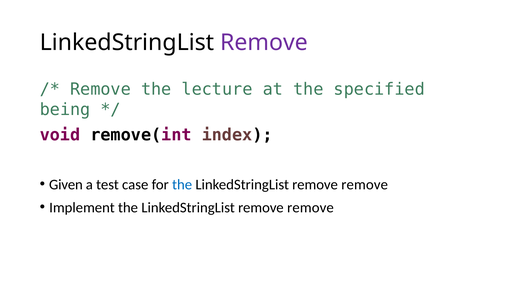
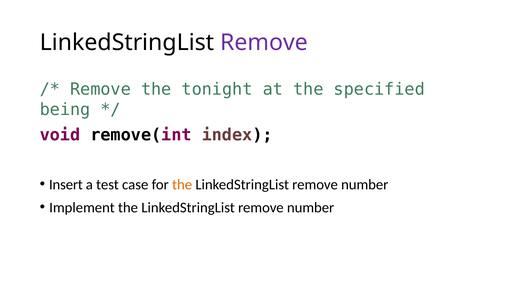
lecture: lecture -> tonight (217, 89)
Given: Given -> Insert (66, 185)
the colour: blue -> orange (182, 185)
remove: remove -> number (365, 185)
remove: remove -> number (311, 208)
